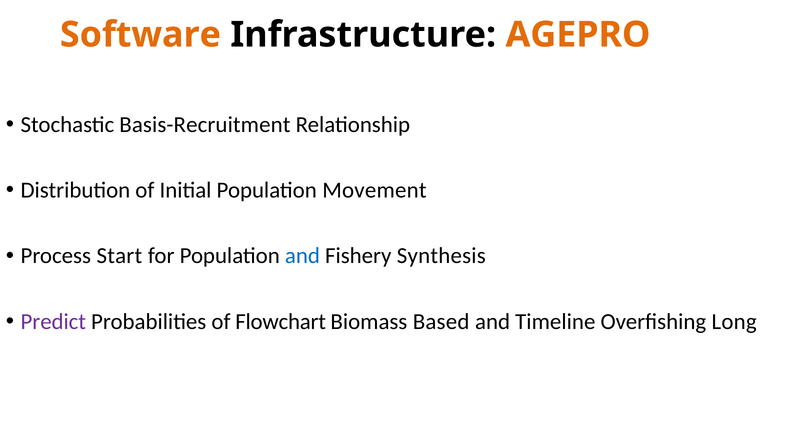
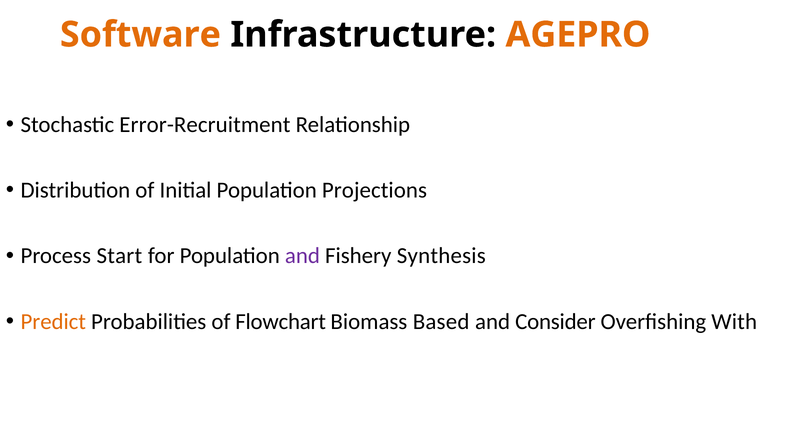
Basis-Recruitment: Basis-Recruitment -> Error-Recruitment (205, 125)
Movement: Movement -> Projections (374, 190)
and colour: blue -> purple (302, 256)
Predict colour: purple -> orange (53, 322)
Timeline: Timeline -> Consider (555, 322)
Long: Long -> With (734, 322)
